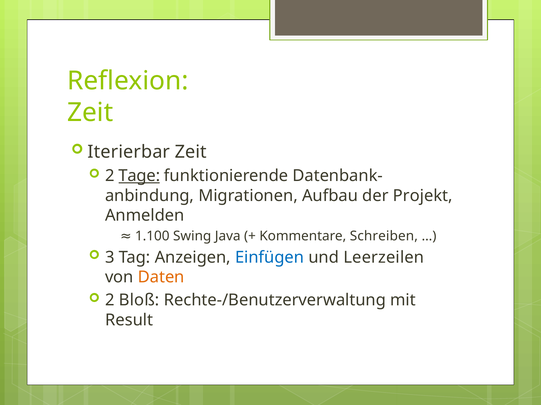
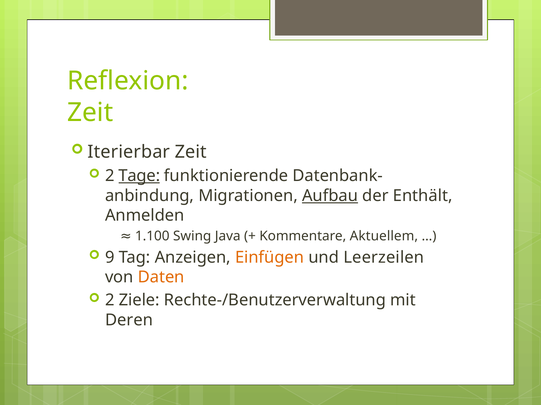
Aufbau underline: none -> present (330, 196)
Projekt: Projekt -> Enthält (423, 196)
Schreiben: Schreiben -> Aktuellem (384, 236)
3: 3 -> 9 (110, 258)
Einfügen colour: blue -> orange (270, 258)
Bloß: Bloß -> Ziele (139, 301)
Result: Result -> Deren (129, 321)
